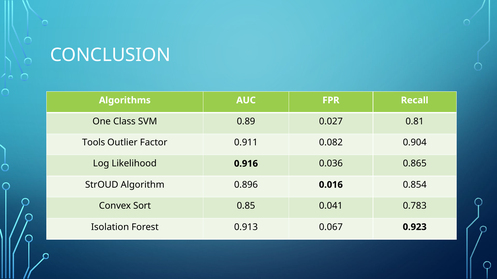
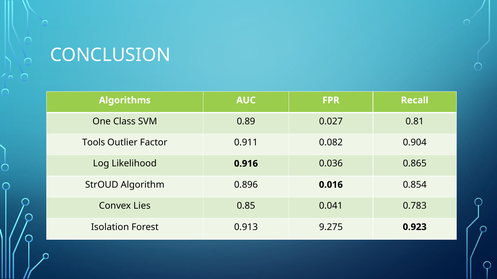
Sort: Sort -> Lies (142, 206)
0.067: 0.067 -> 9.275 (331, 227)
